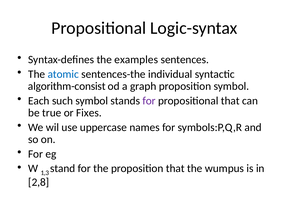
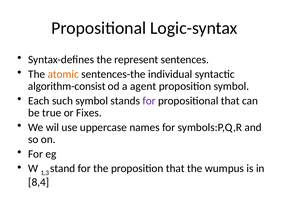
examples: examples -> represent (136, 60)
atomic colour: blue -> orange (63, 74)
graph: graph -> agent (143, 86)
2,8: 2,8 -> 8,4 (39, 182)
